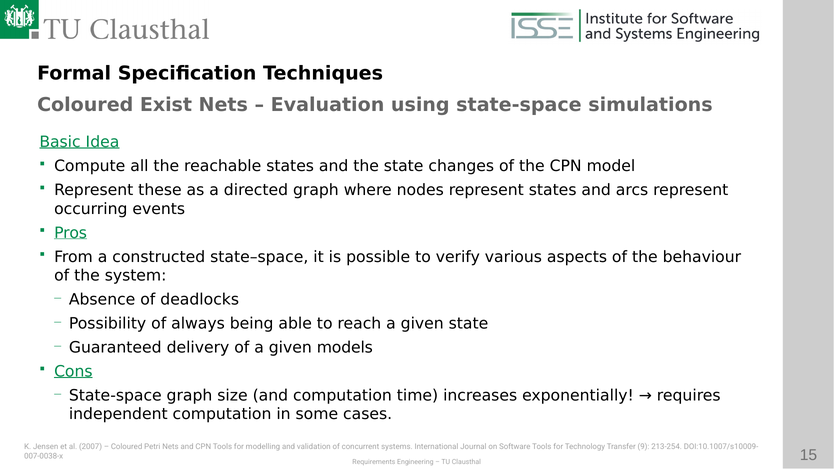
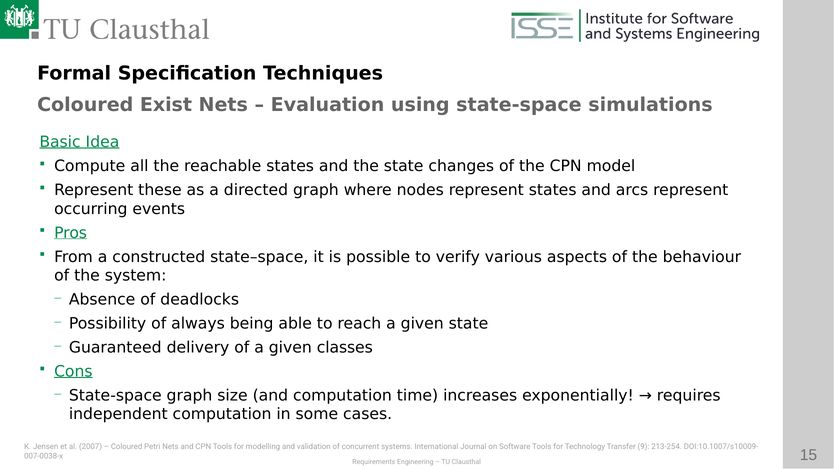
models: models -> classes (345, 348)
